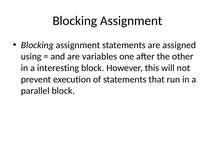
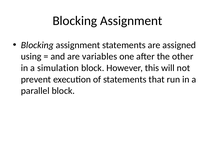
interesting: interesting -> simulation (58, 68)
